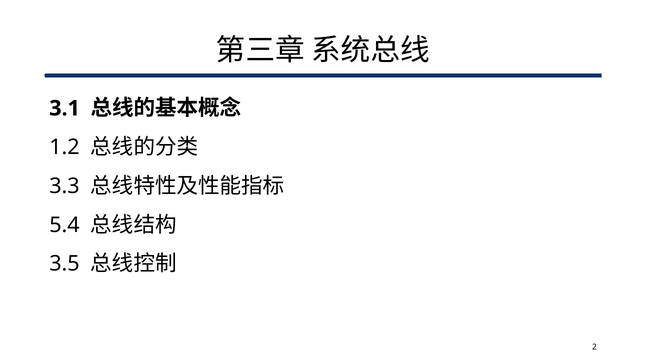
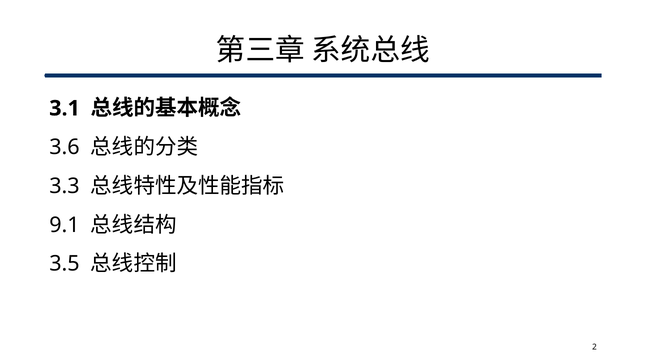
1.2: 1.2 -> 3.6 (64, 147)
5.4: 5.4 -> 9.1 (64, 225)
